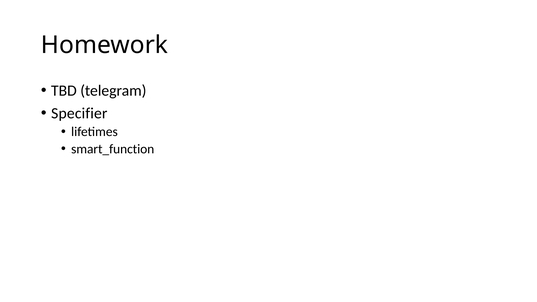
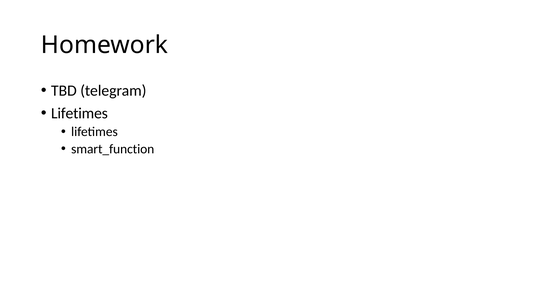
Specifier: Specifier -> Lifetimes (79, 113)
